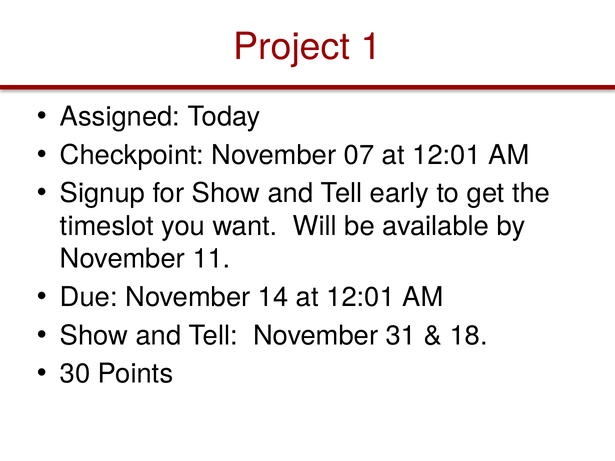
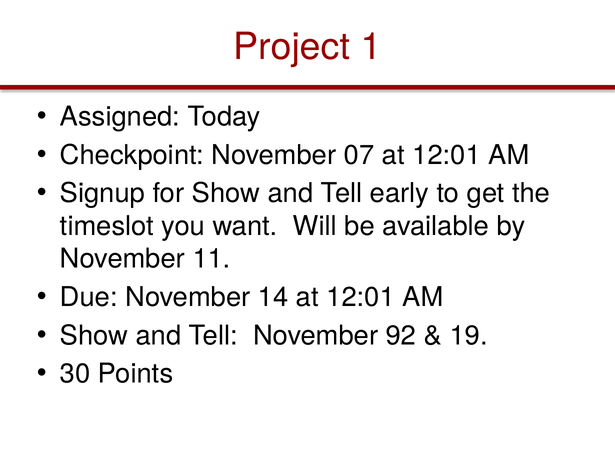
31: 31 -> 92 (401, 336)
18: 18 -> 19 (469, 336)
